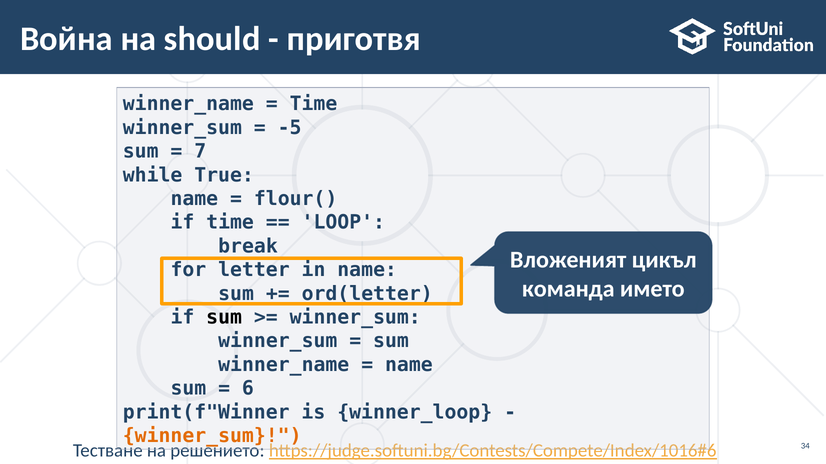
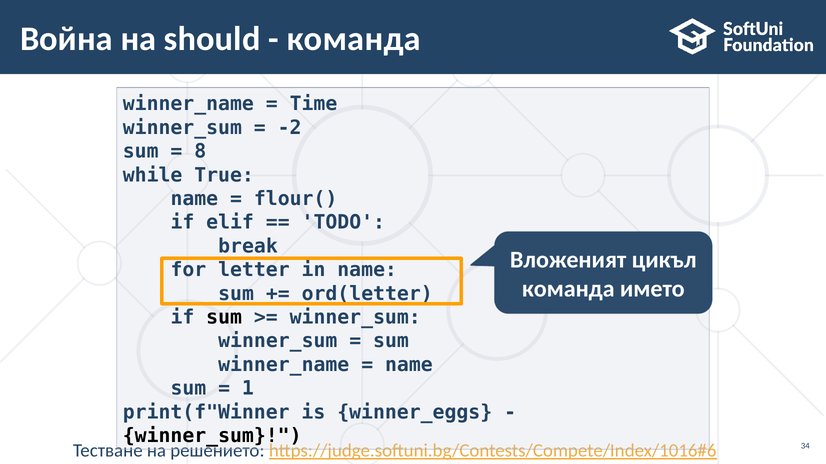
приготвя: приготвя -> команда (354, 39)
-5: -5 -> -2 (290, 128)
7: 7 -> 8 (200, 152)
if time: time -> elif (230, 223)
LOOP: LOOP -> TODO (343, 223)
6: 6 -> 1 (248, 389)
winner_loop: winner_loop -> winner_eggs (415, 413)
winner_sum colour: orange -> black (212, 436)
